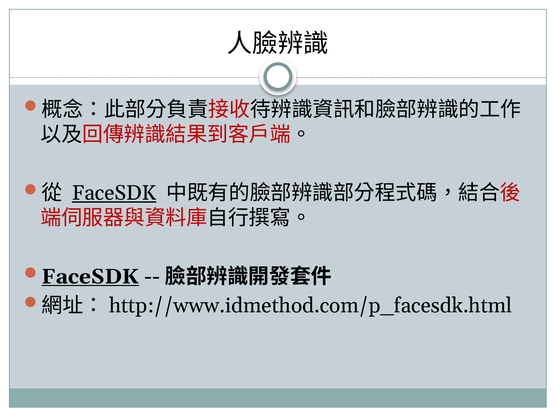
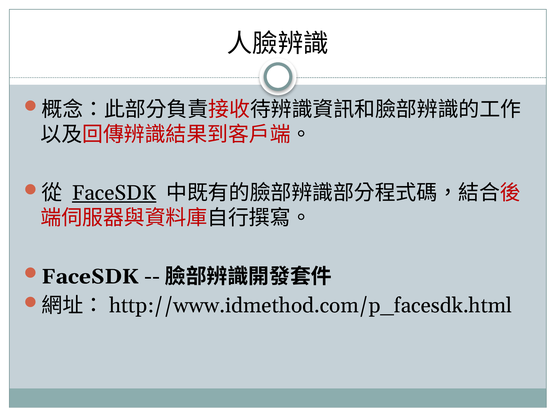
FaceSDK underline: present -> none (90, 277)
